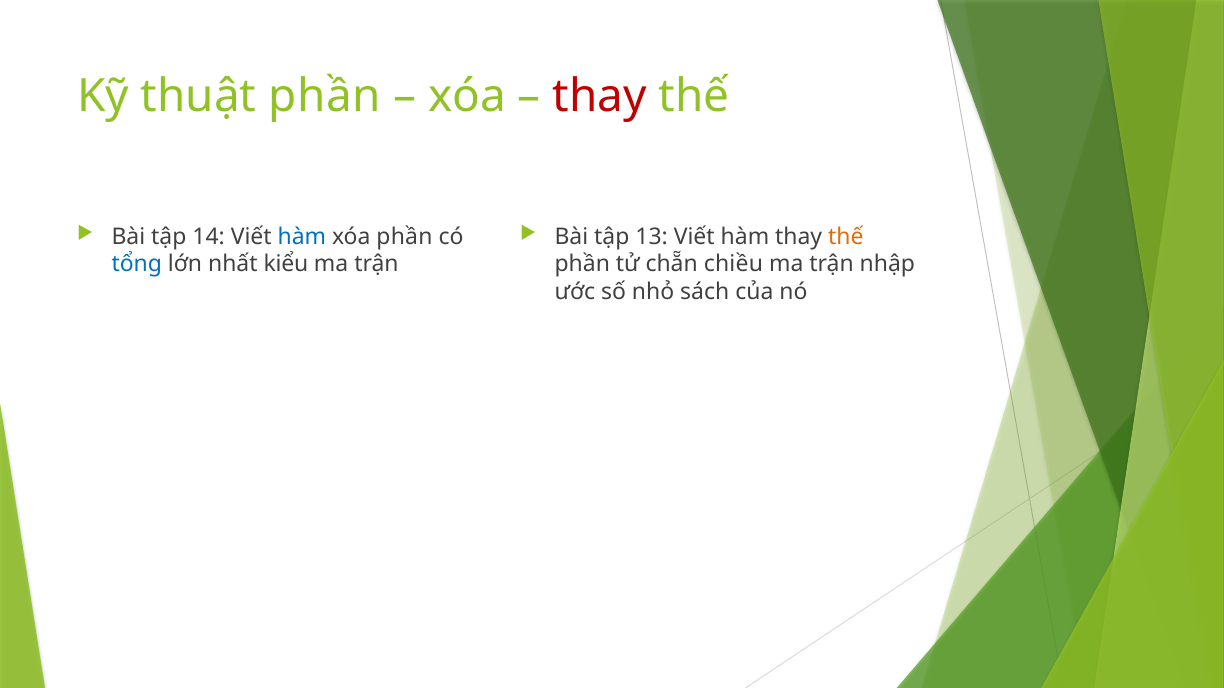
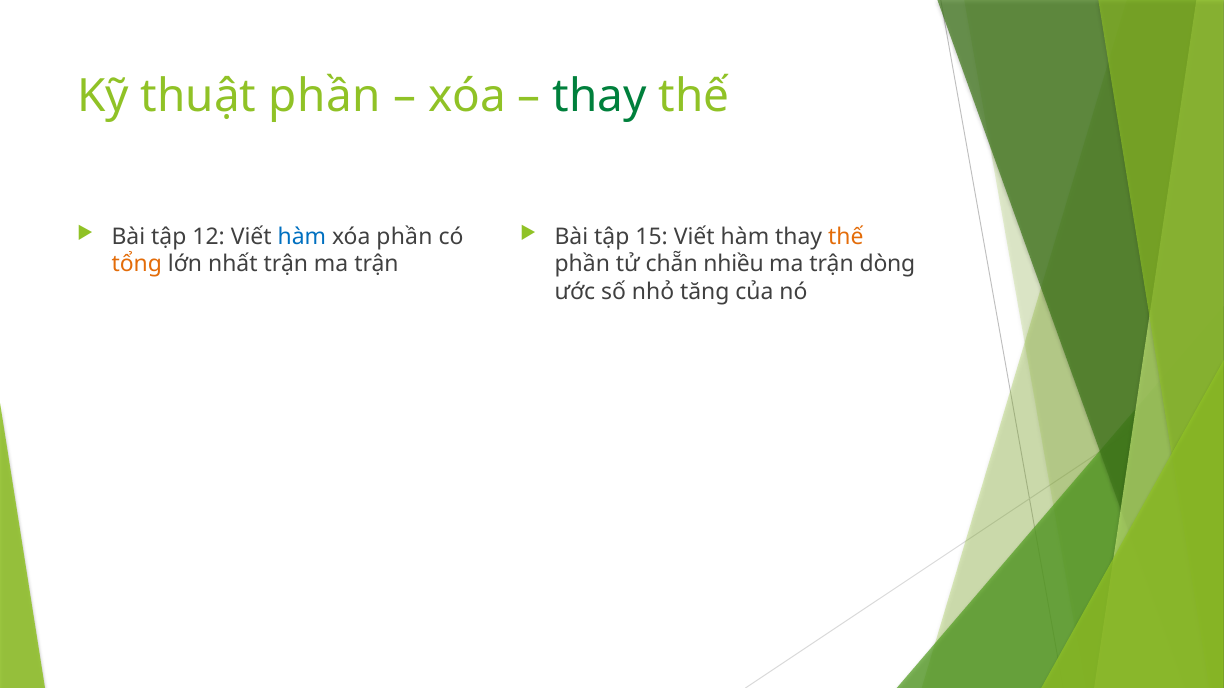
thay colour: red -> green (600, 97)
14: 14 -> 12 (209, 237)
13: 13 -> 15 (652, 237)
tổng colour: blue -> orange (137, 264)
nhất kiểu: kiểu -> trận (286, 264)
chiều: chiều -> nhiều (734, 264)
nhập: nhập -> dòng (887, 264)
sách: sách -> tăng (705, 292)
